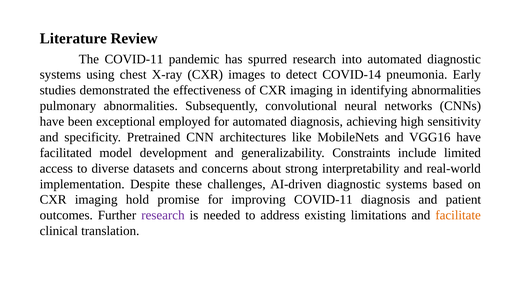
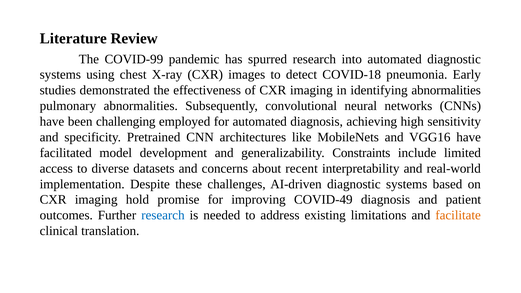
The COVID-11: COVID-11 -> COVID-99 (134, 59)
COVID-14: COVID-14 -> COVID-18 (352, 75)
exceptional: exceptional -> challenging (126, 122)
strong: strong -> recent (302, 168)
improving COVID-11: COVID-11 -> COVID-49 (323, 200)
research colour: purple -> blue (163, 215)
